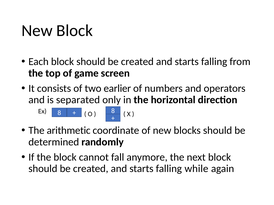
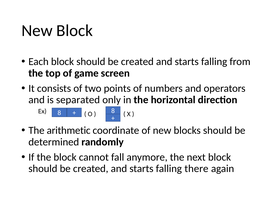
earlier: earlier -> points (117, 89)
while: while -> there (196, 169)
